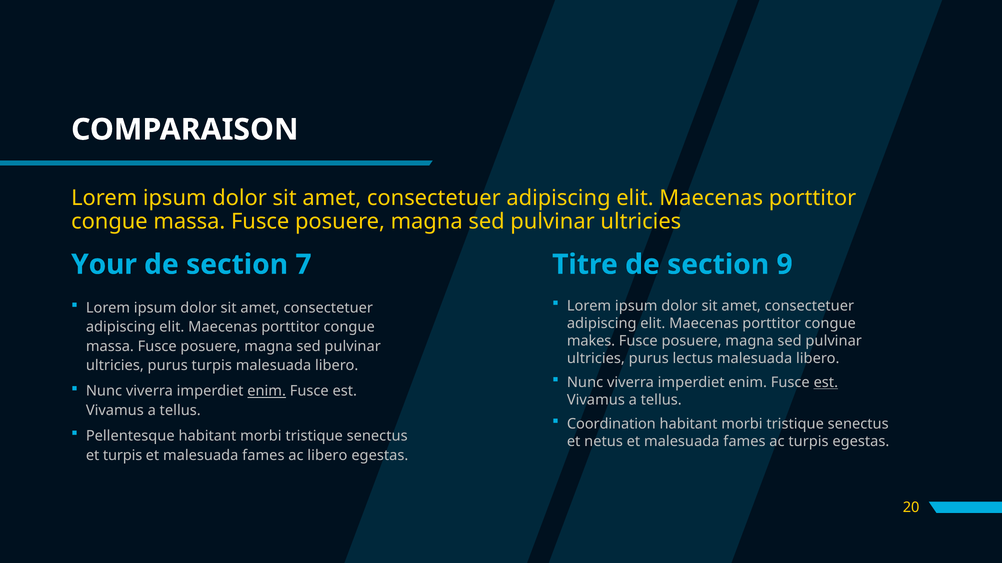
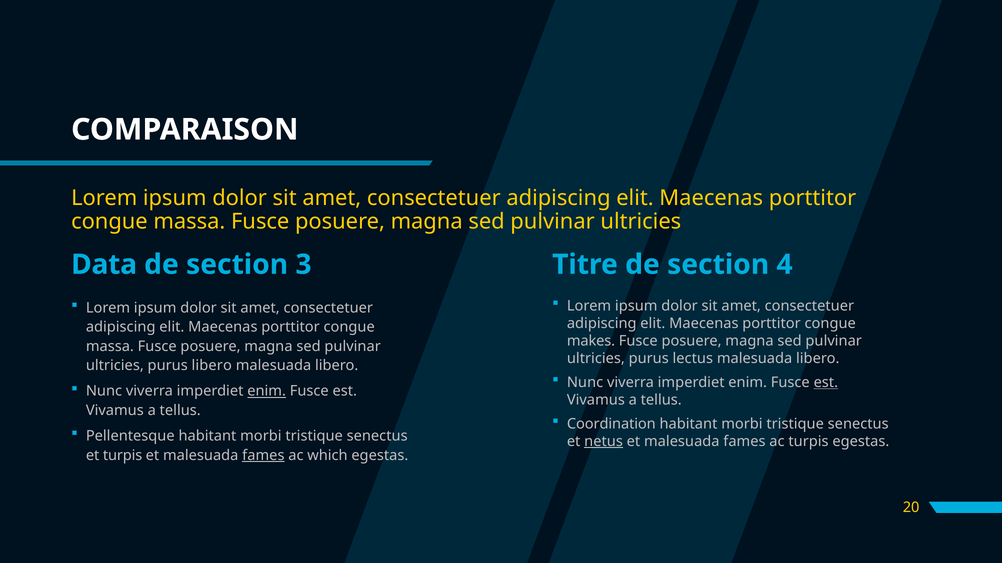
Your: Your -> Data (104, 265)
7: 7 -> 3 (304, 265)
9: 9 -> 4 (785, 265)
purus turpis: turpis -> libero (212, 366)
netus underline: none -> present (604, 442)
fames underline: none -> present (263, 456)
ac libero: libero -> which (327, 456)
